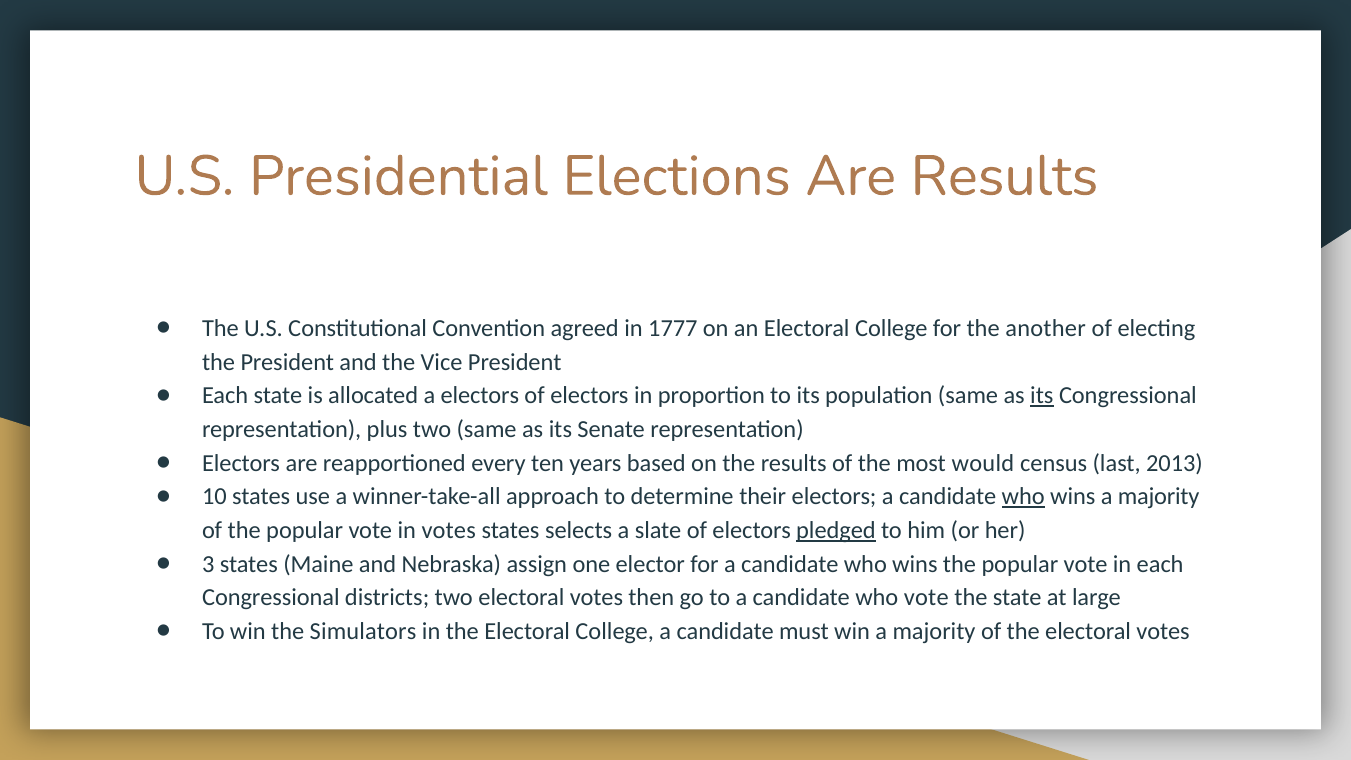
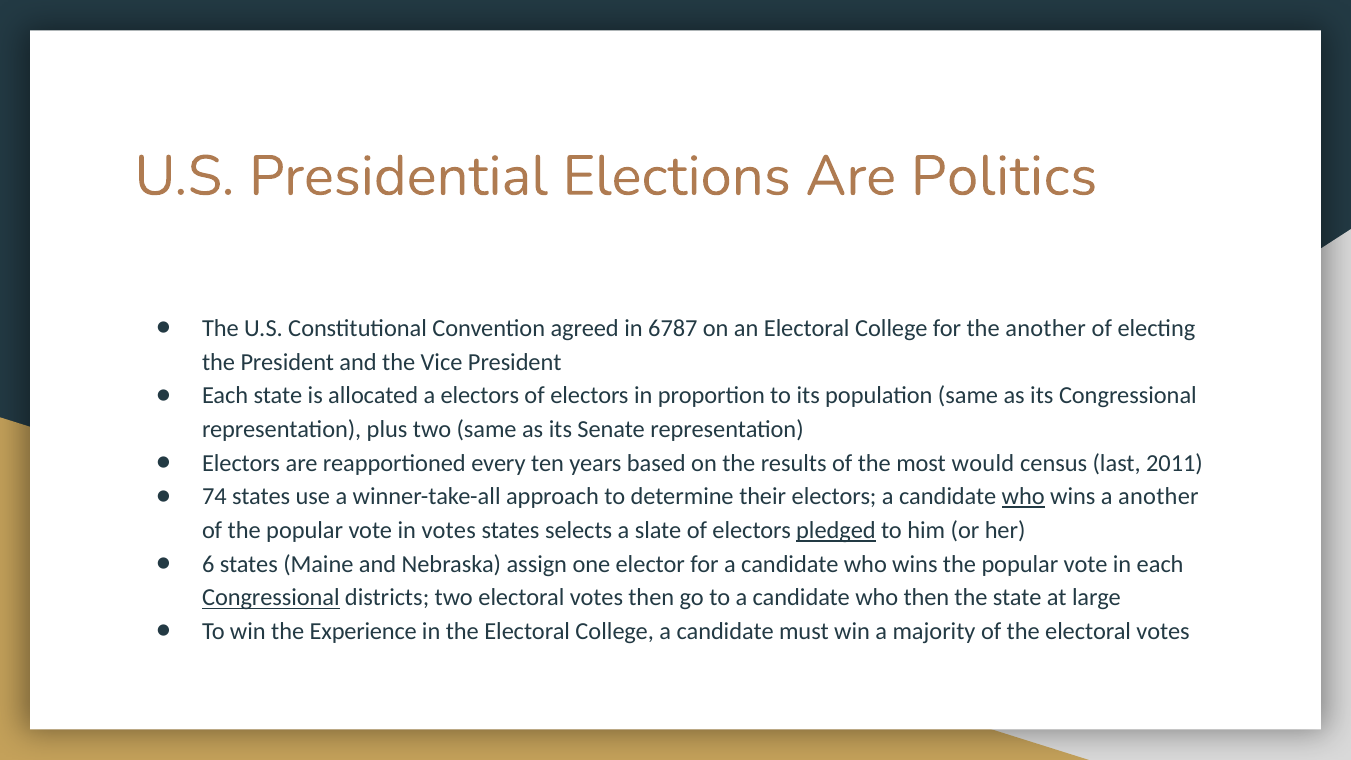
Are Results: Results -> Politics (1004, 176)
1777: 1777 -> 6787 (673, 328)
its underline: present -> none (1042, 396)
2013: 2013 -> 2011 (1174, 463)
10: 10 -> 74 (214, 497)
wins a majority: majority -> another (1158, 497)
3: 3 -> 6 (208, 564)
Congressional underline: none -> present (271, 598)
who vote: vote -> then (926, 598)
Simulators: Simulators -> Experience (363, 631)
